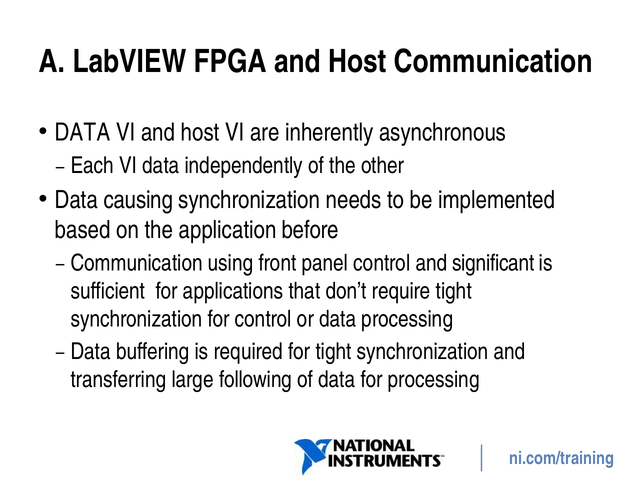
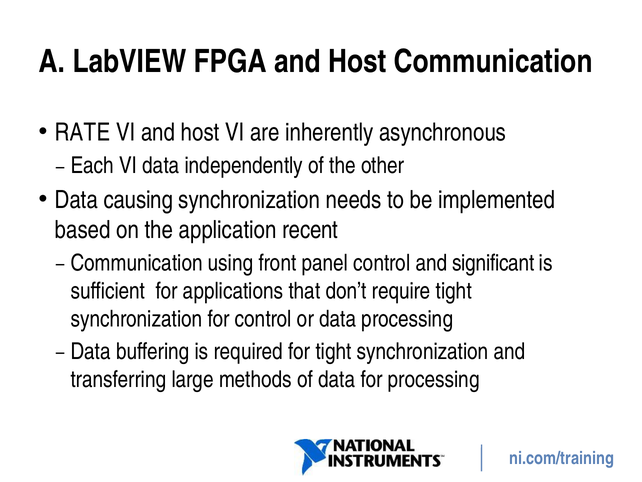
DATA: DATA -> RATE (83, 132)
before: before -> recent (310, 230)
following: following -> methods (255, 379)
